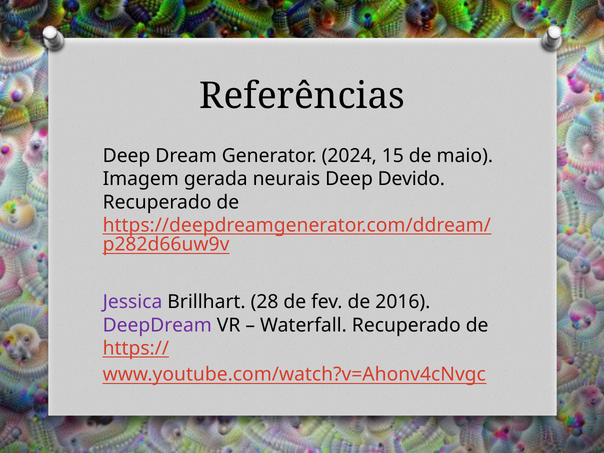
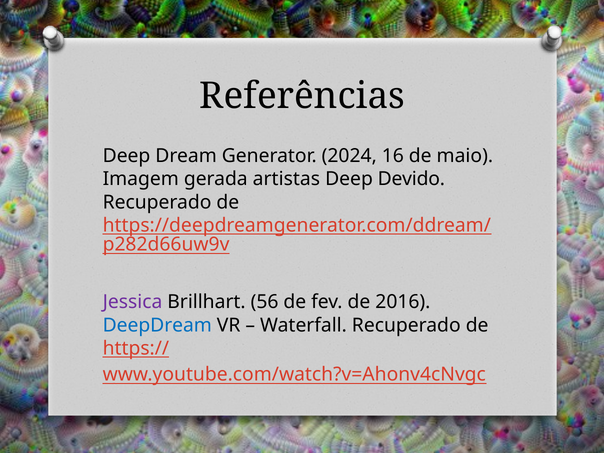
15: 15 -> 16 (393, 156)
neurais: neurais -> artistas (286, 179)
28: 28 -> 56 (265, 302)
DeepDream colour: purple -> blue (157, 325)
